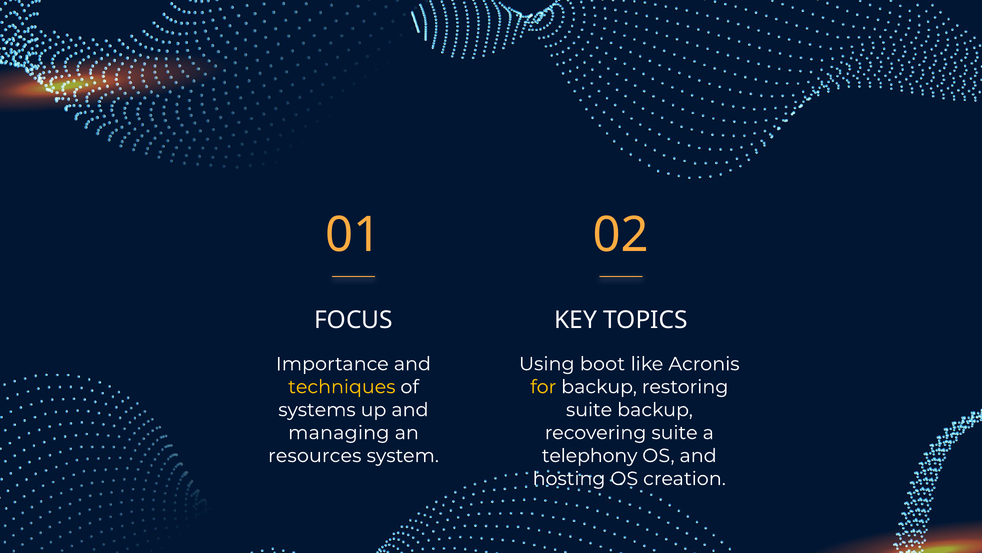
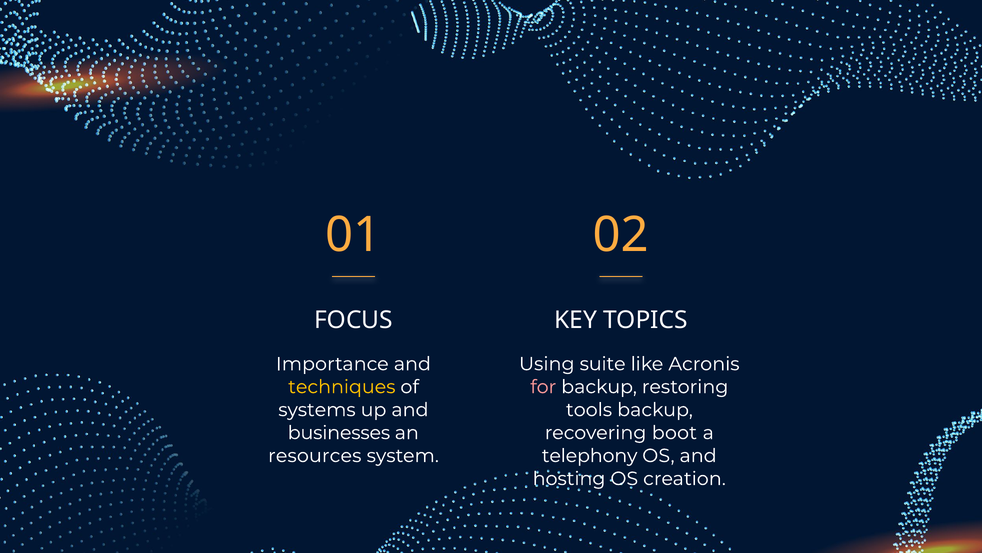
boot: boot -> suite (603, 364)
for colour: yellow -> pink (543, 386)
suite: suite -> tools (589, 409)
managing: managing -> businesses (339, 432)
recovering suite: suite -> boot (674, 432)
